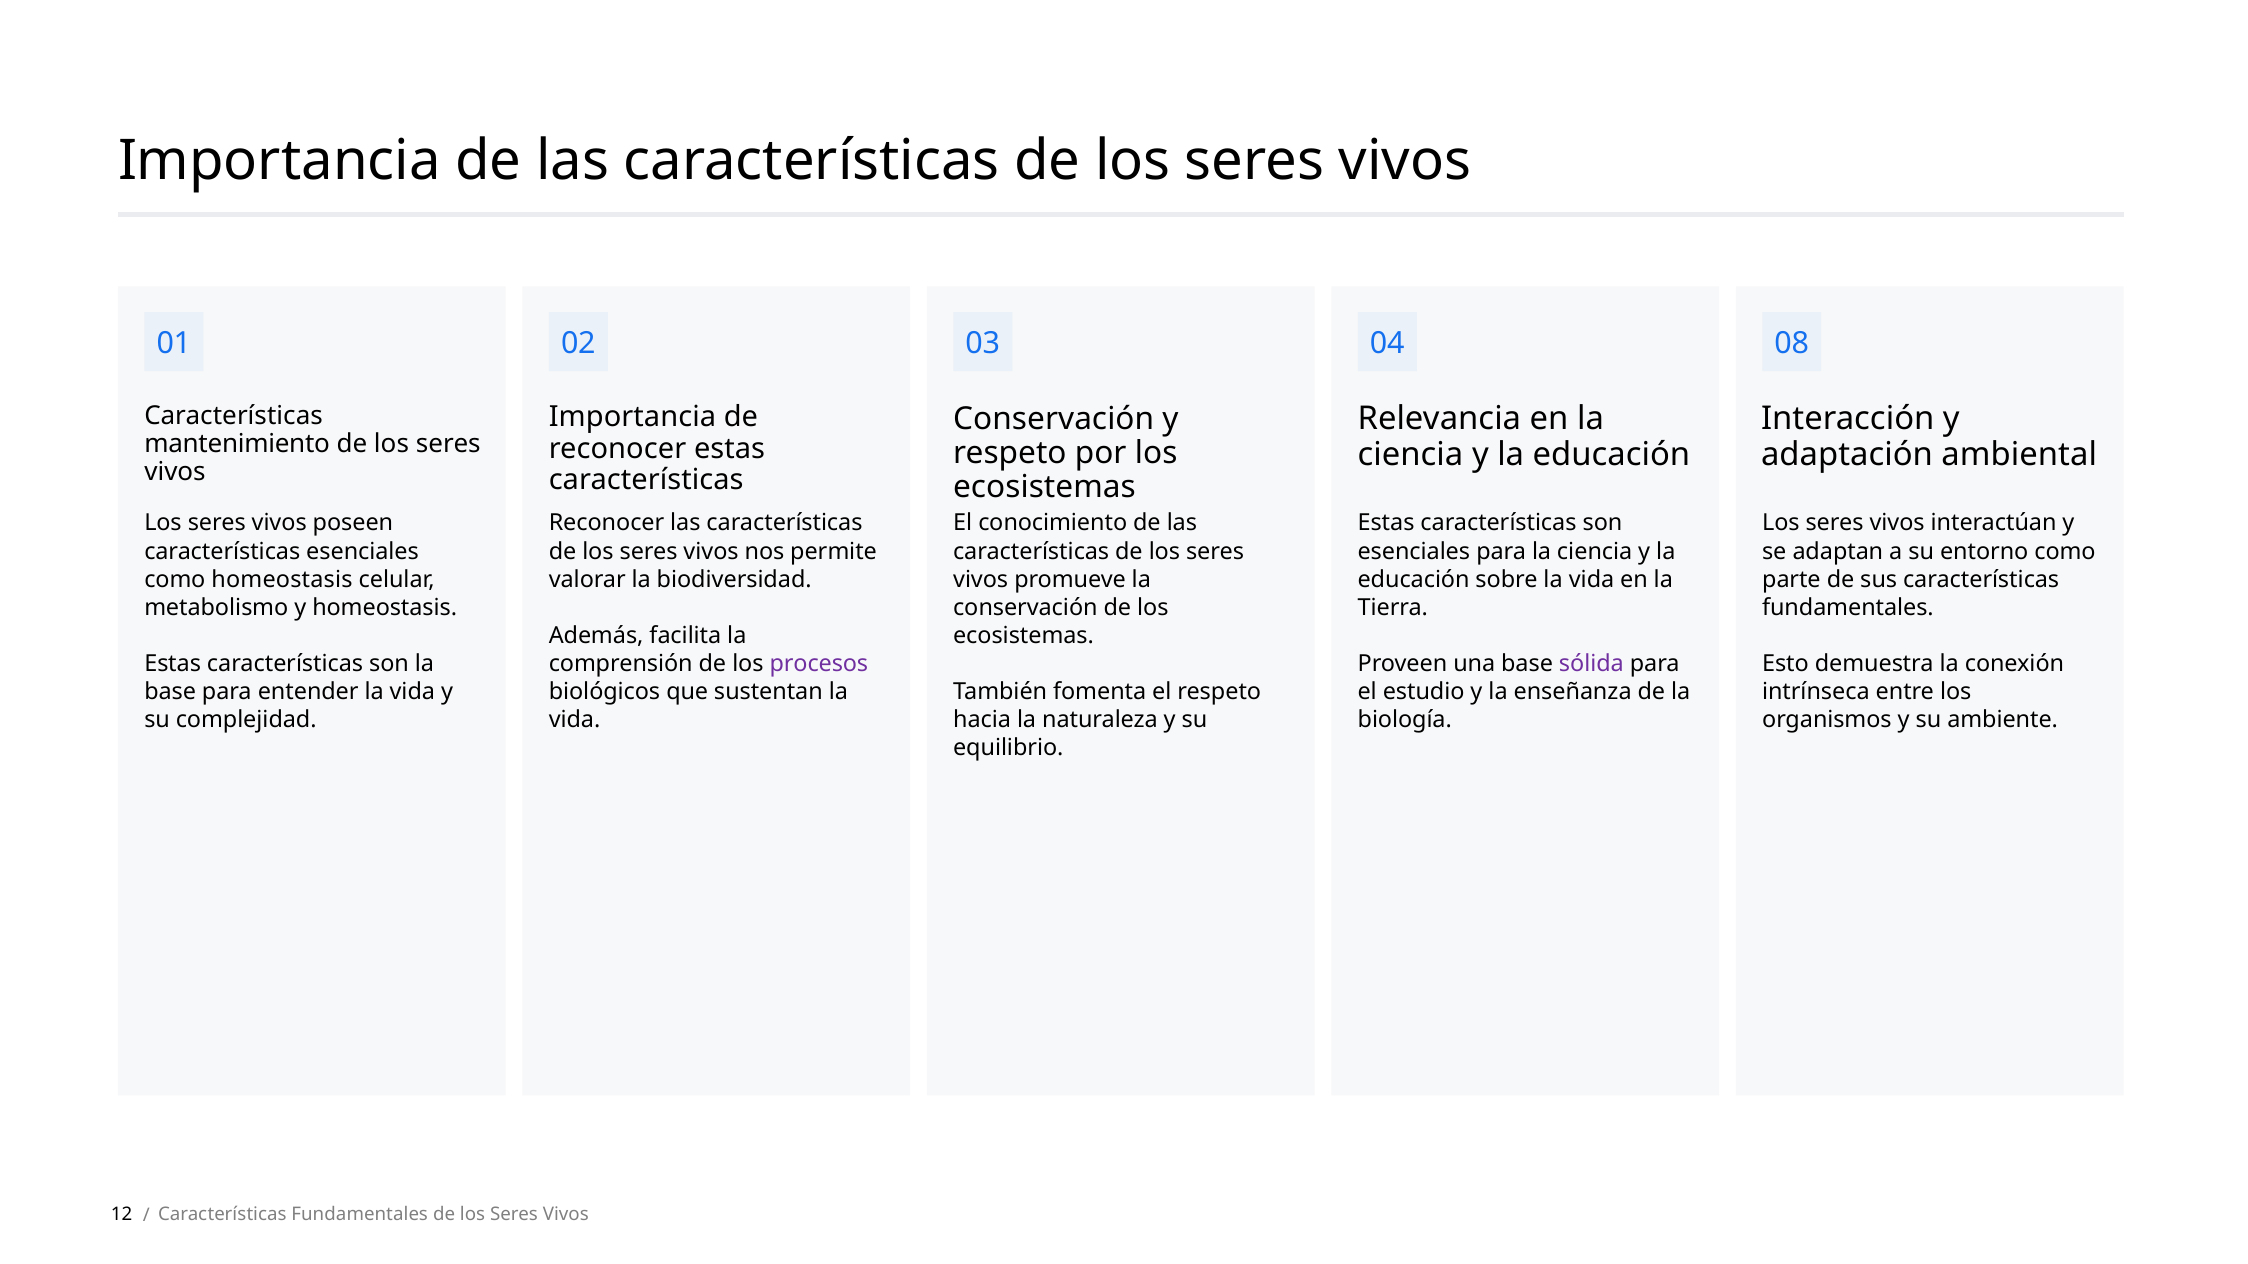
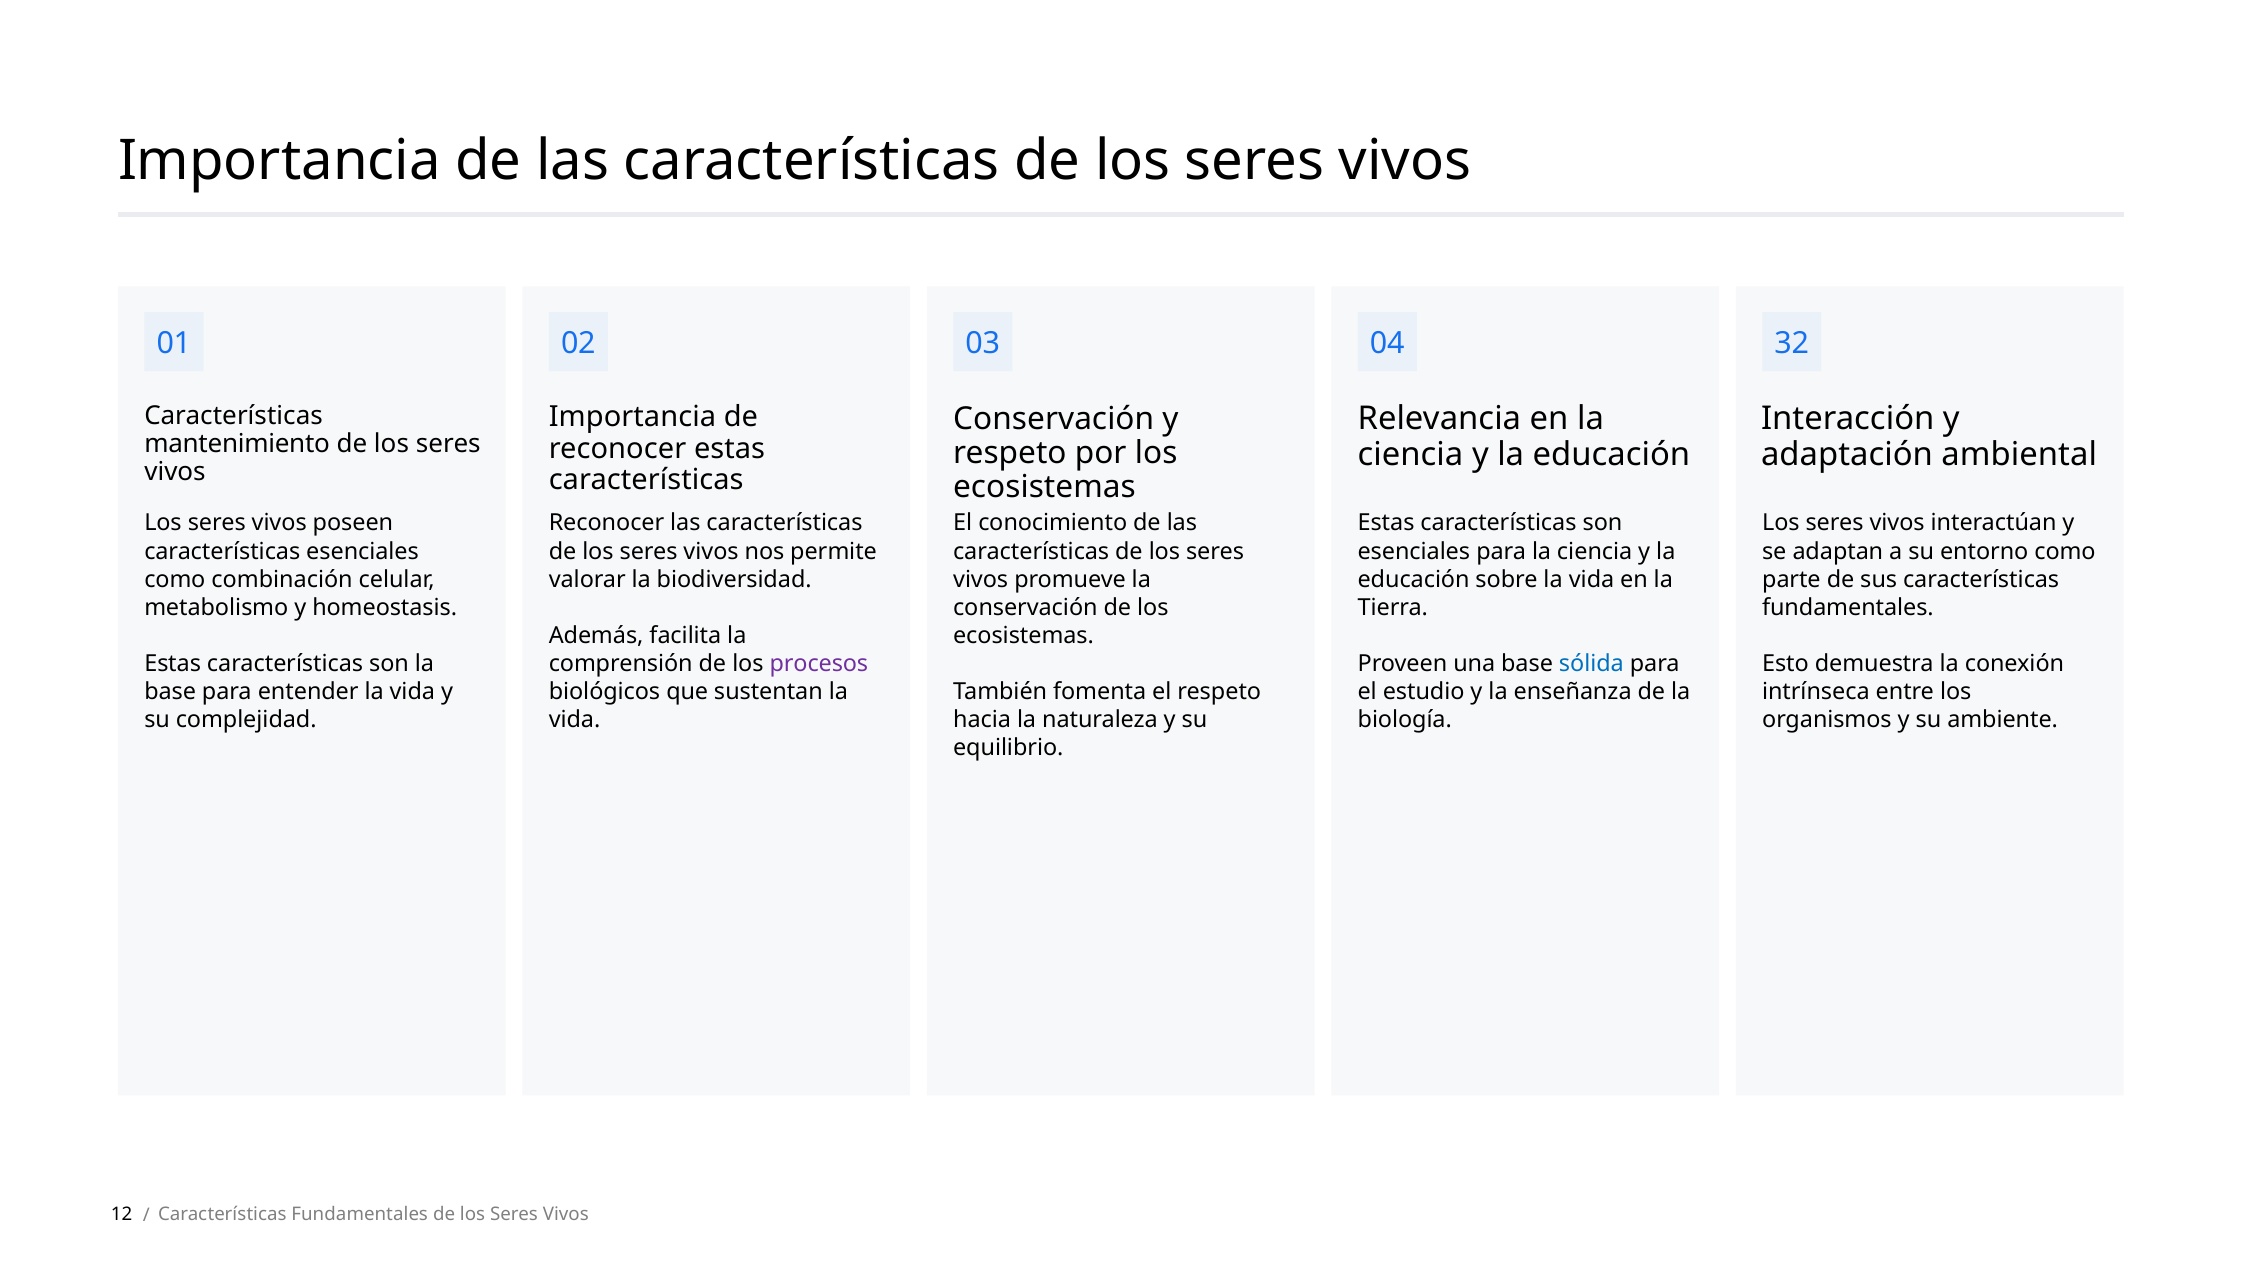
08: 08 -> 32 (1792, 344)
como homeostasis: homeostasis -> combinación (282, 580)
sólida colour: purple -> blue (1591, 664)
